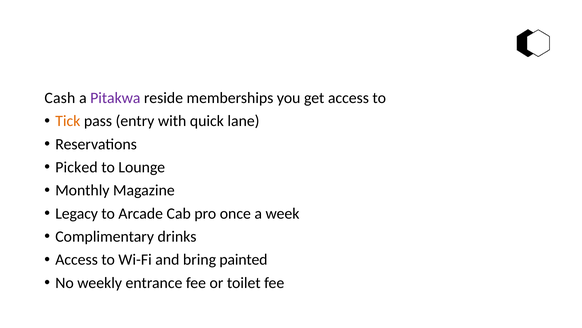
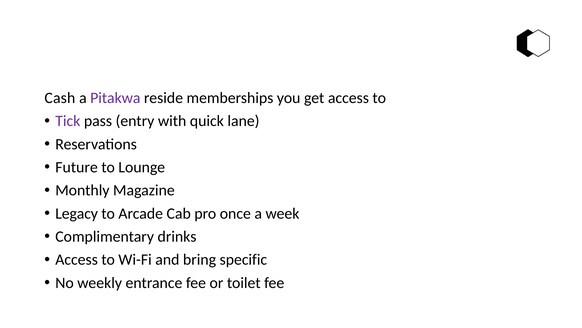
Tick colour: orange -> purple (68, 121)
Picked: Picked -> Future (77, 167)
painted: painted -> specific (243, 259)
